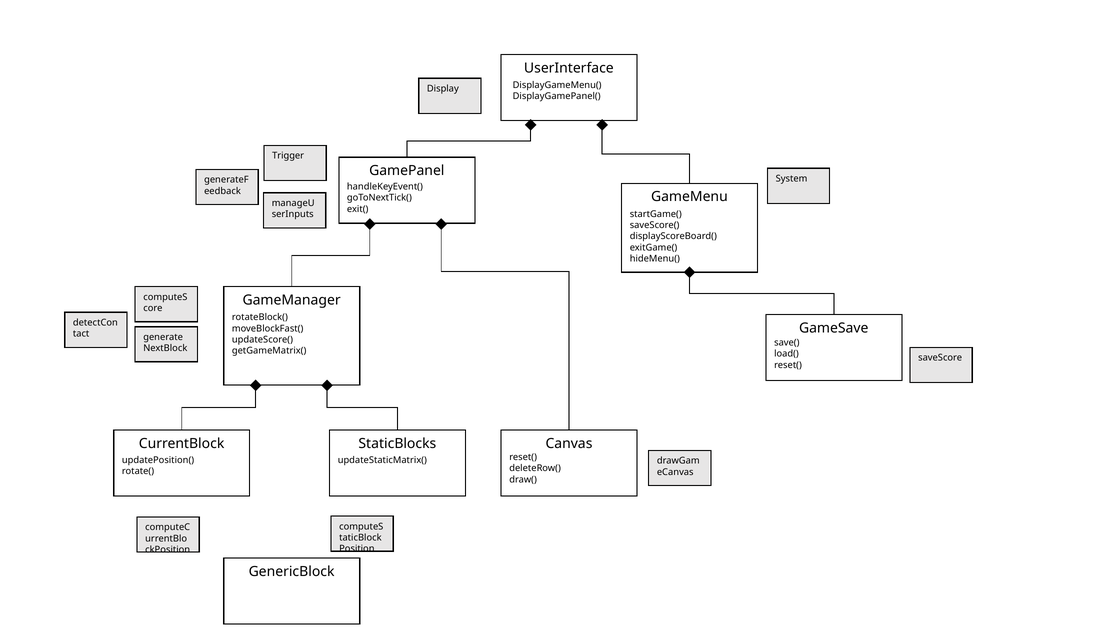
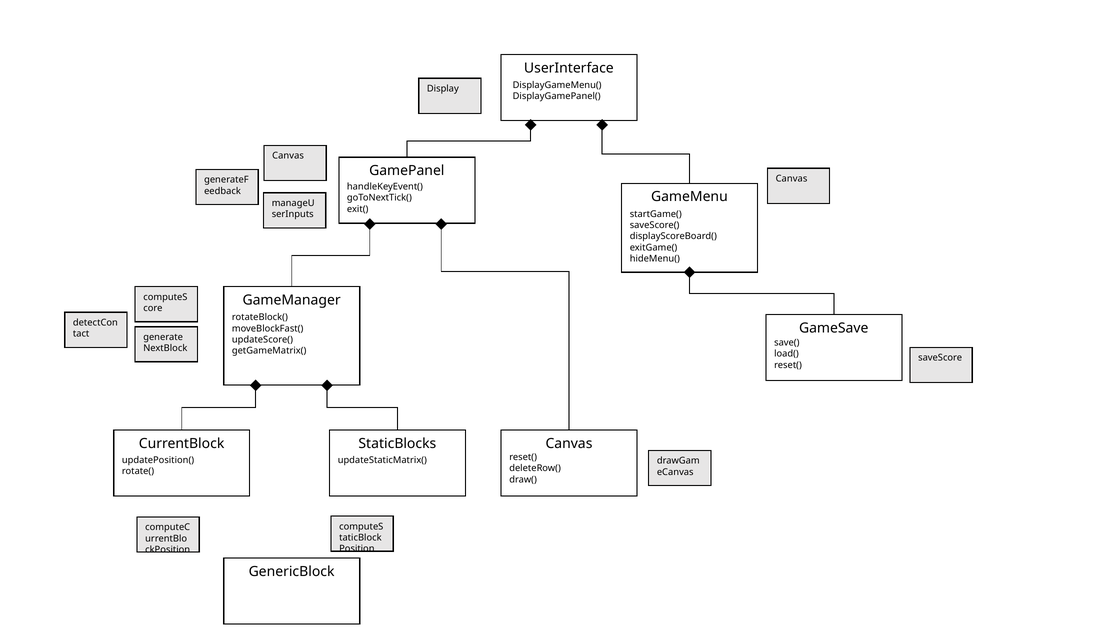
Trigger: Trigger -> Canvas (288, 156)
System: System -> Canvas (792, 179)
